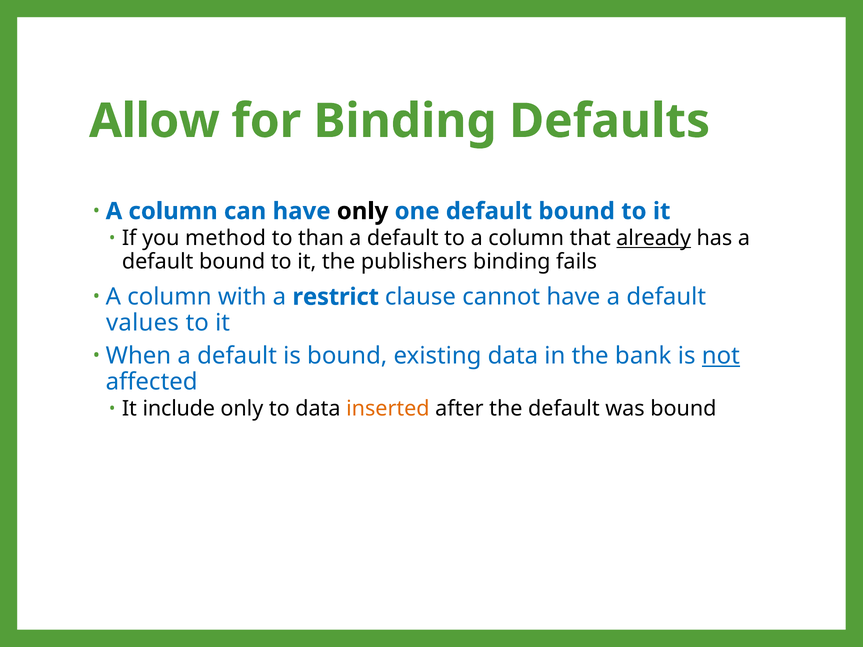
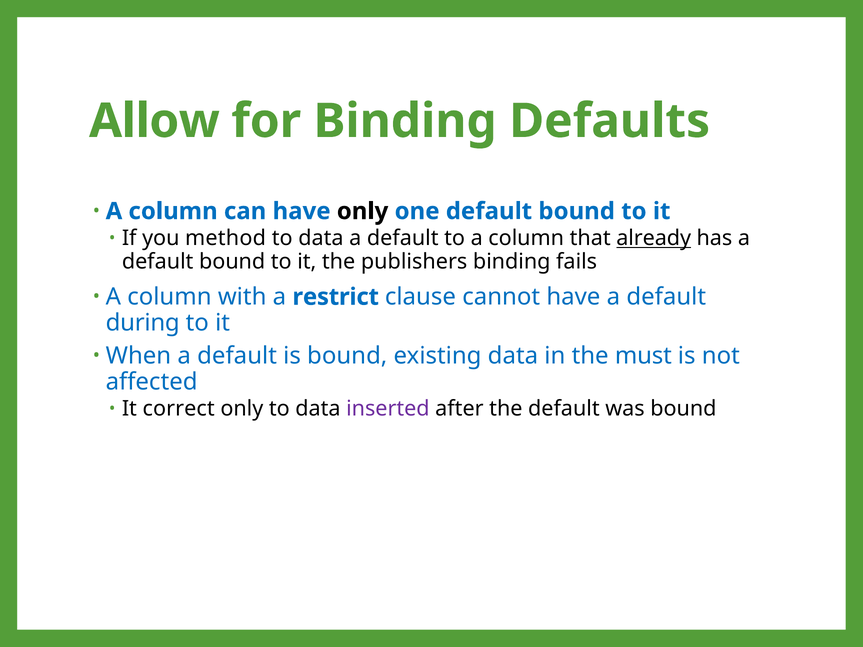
than: than -> data (321, 238)
values: values -> during (143, 323)
bank: bank -> must (643, 356)
not underline: present -> none (721, 356)
include: include -> correct (179, 409)
inserted colour: orange -> purple (388, 409)
